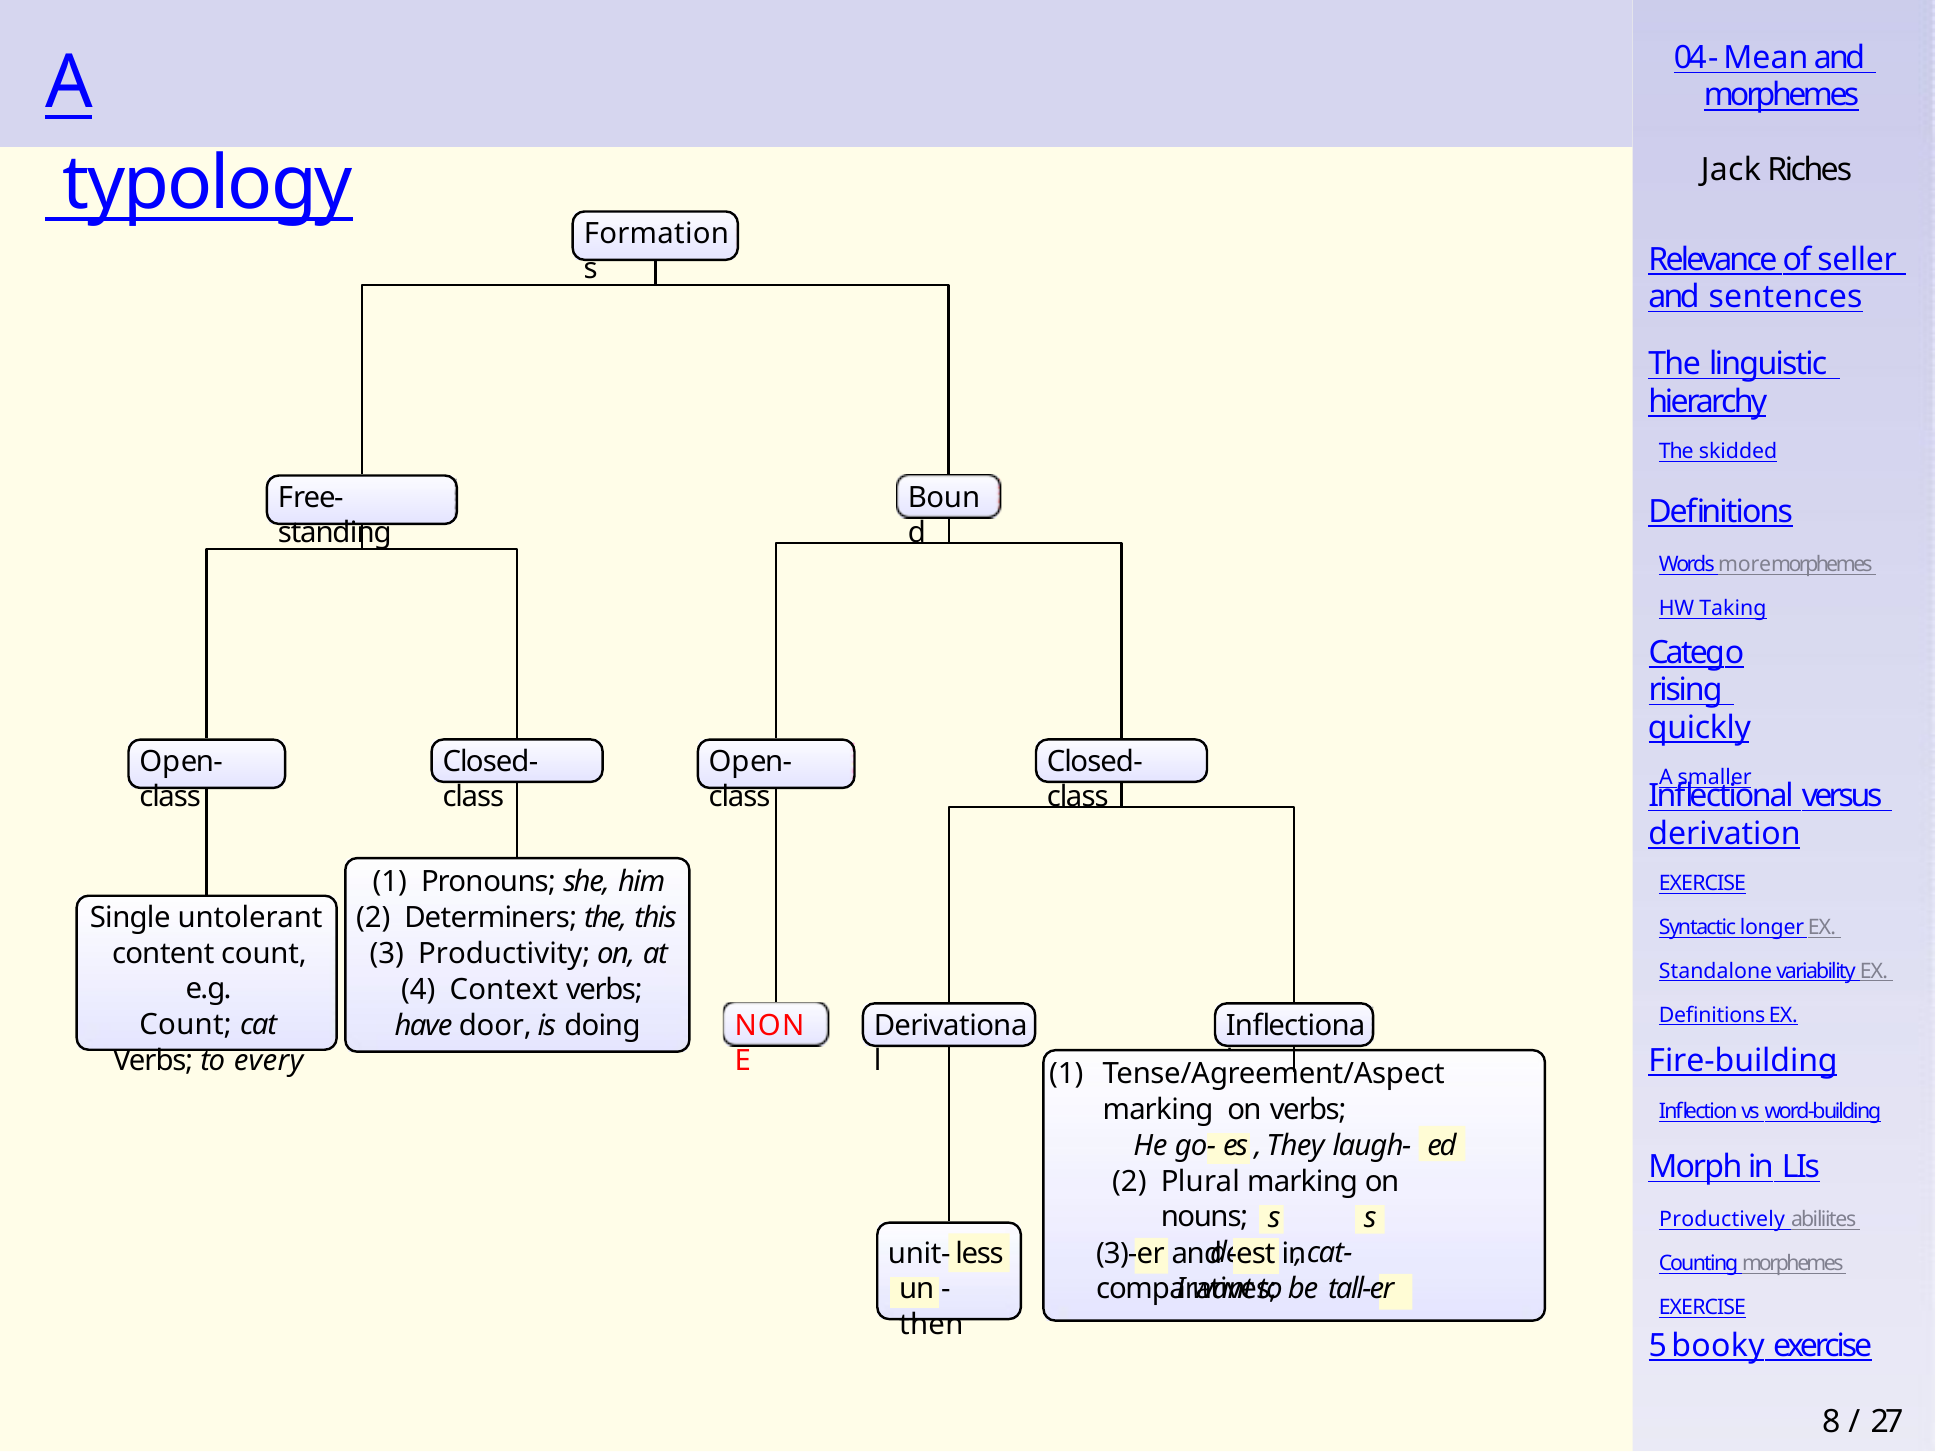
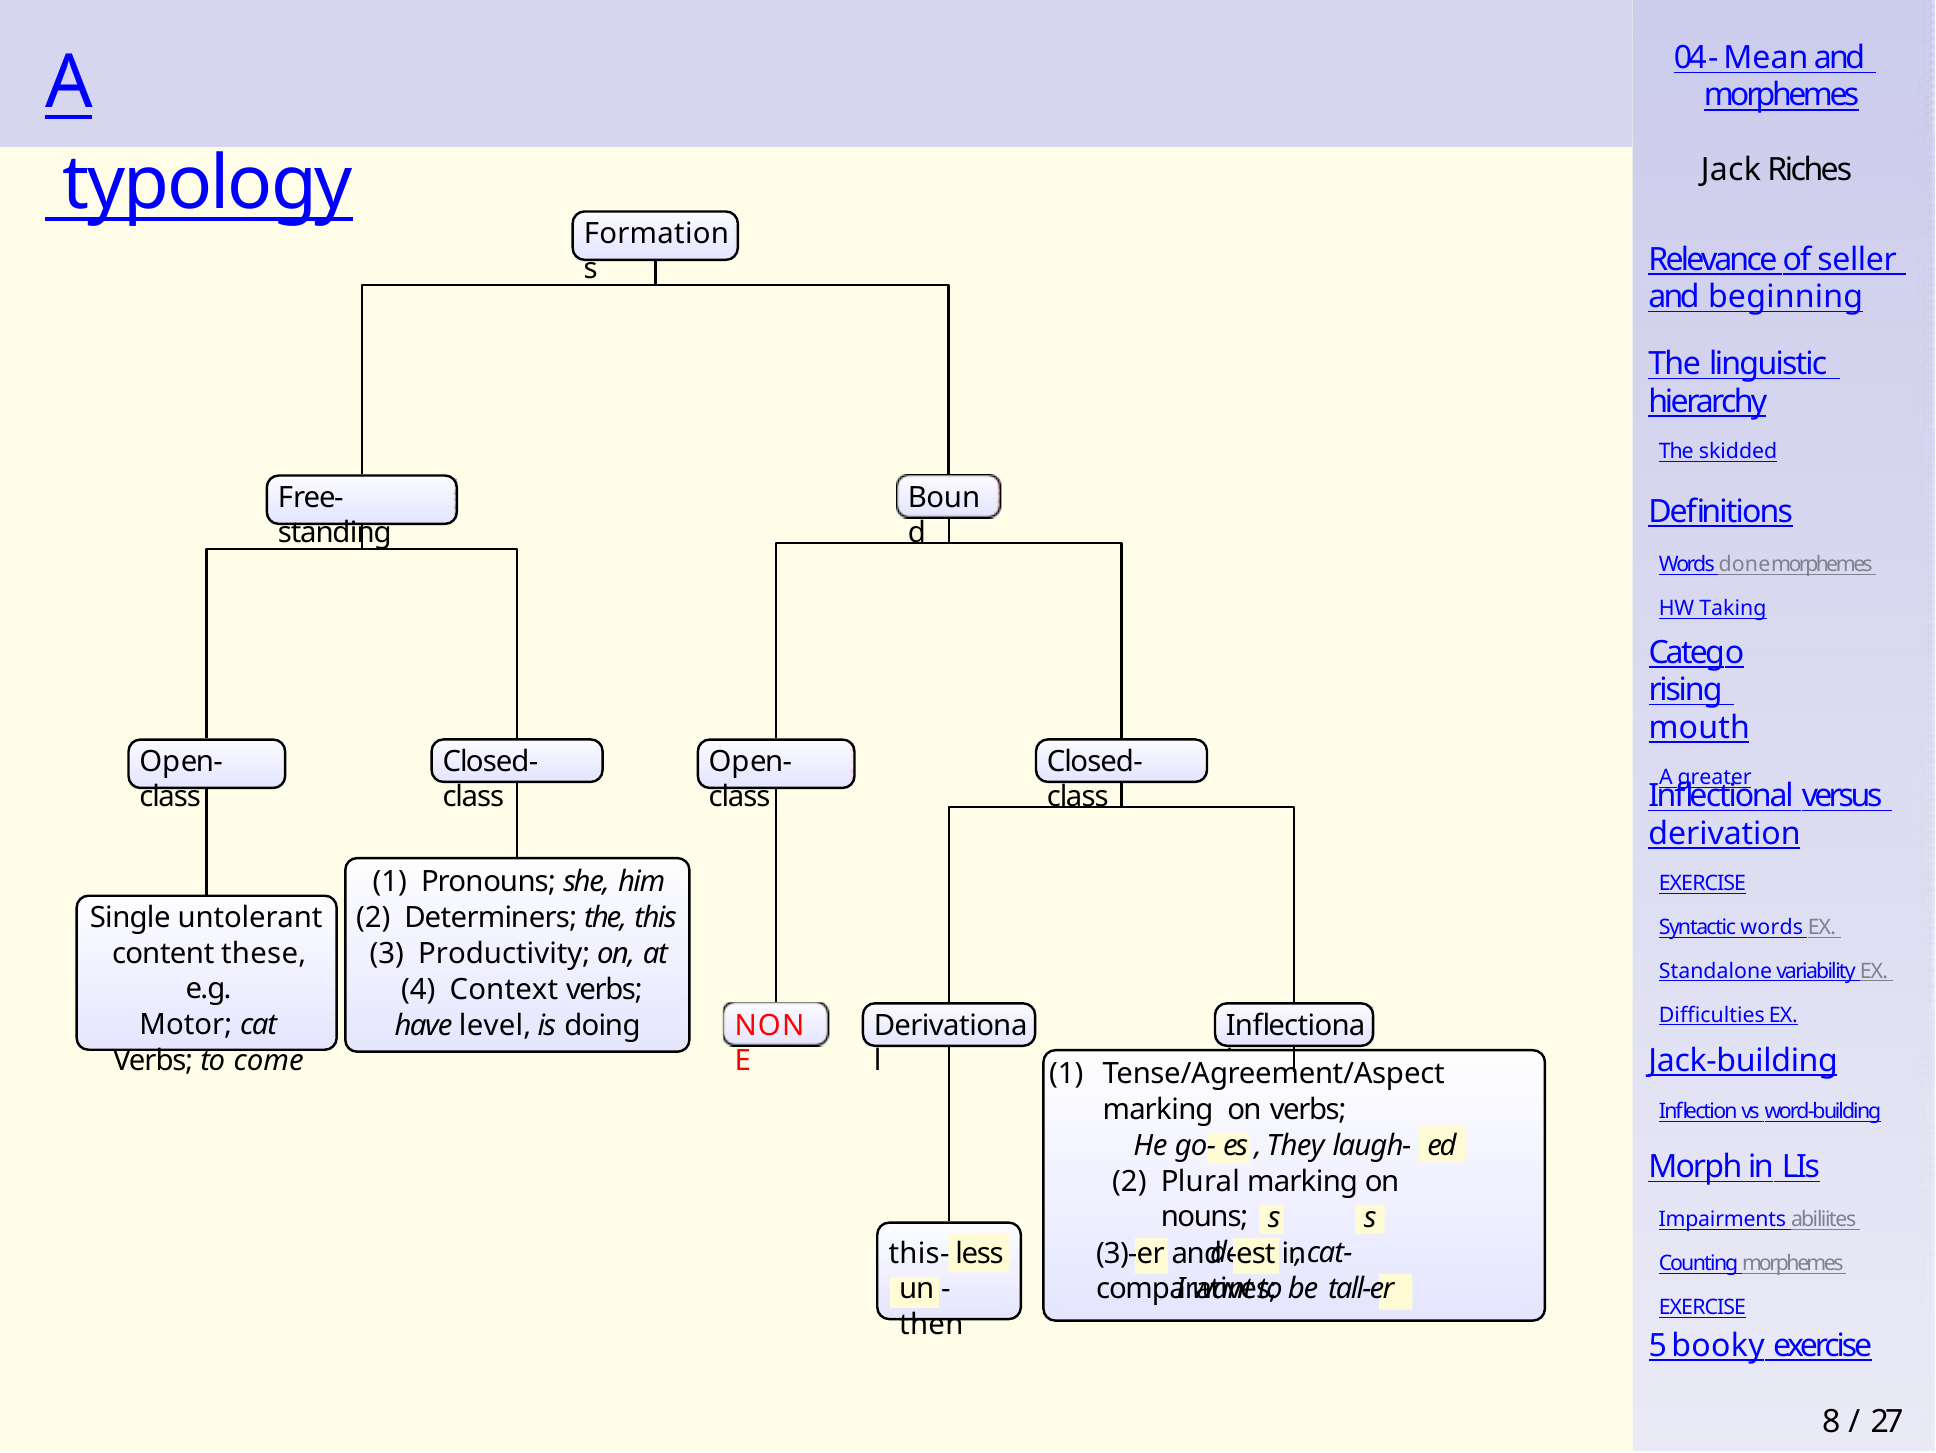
sentences: sentences -> beginning (1786, 297)
more: more -> done (1744, 565)
quickly: quickly -> mouth (1699, 728)
smaller: smaller -> greater (1715, 778)
Syntactic longer: longer -> words (1772, 928)
content count: count -> these (264, 954)
Definitions: Definitions -> Difficulties (1712, 1015)
Count: Count -> Motor (186, 1025)
door: door -> level (495, 1026)
Fire-building: Fire-building -> Jack-building (1743, 1061)
every: every -> come (269, 1061)
Productively: Productively -> Impairments (1722, 1220)
unit-: unit- -> this- (919, 1254)
